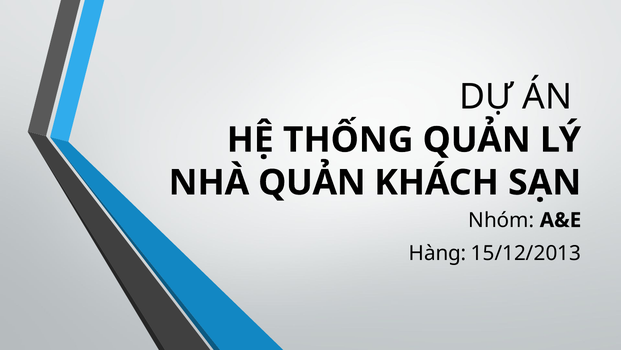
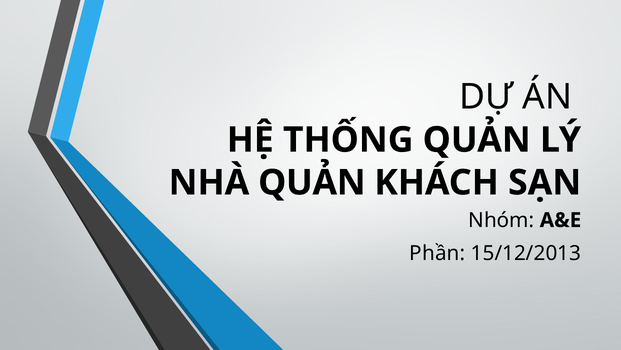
Hàng: Hàng -> Phần (437, 253)
